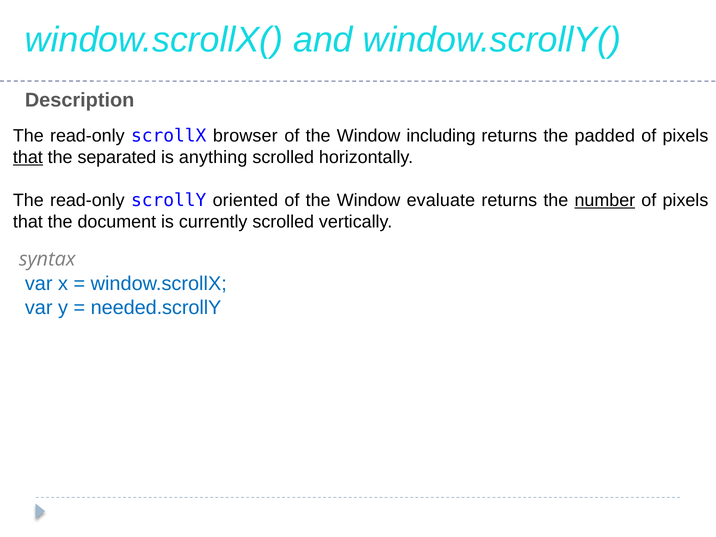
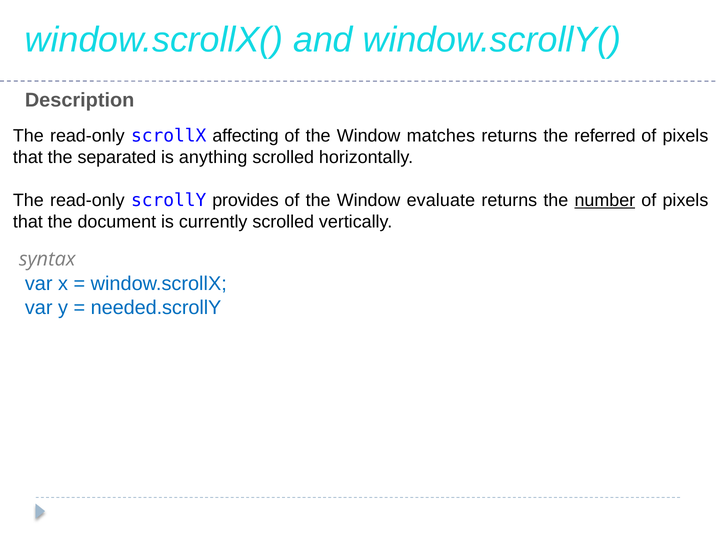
browser: browser -> affecting (246, 136)
including: including -> matches (441, 136)
padded: padded -> referred (605, 136)
that underline: present -> none (28, 157)
oriented: oriented -> provides (246, 200)
